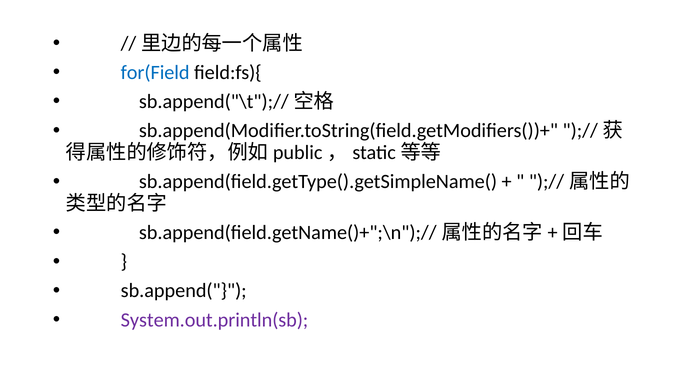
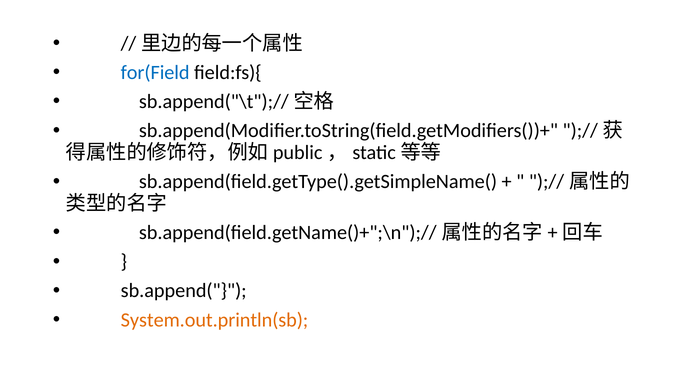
System.out.println(sb colour: purple -> orange (214, 319)
